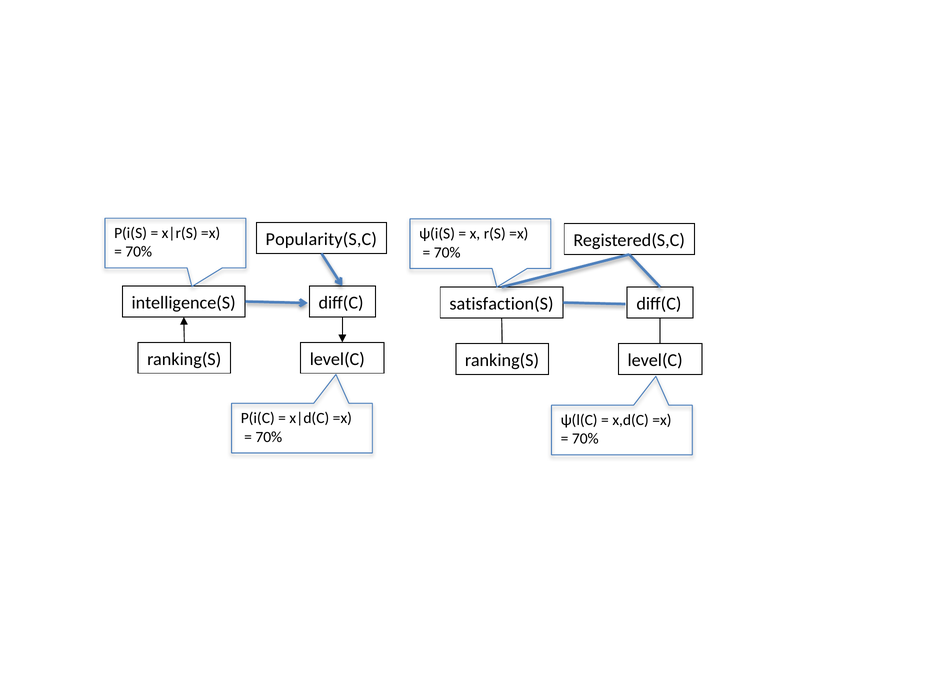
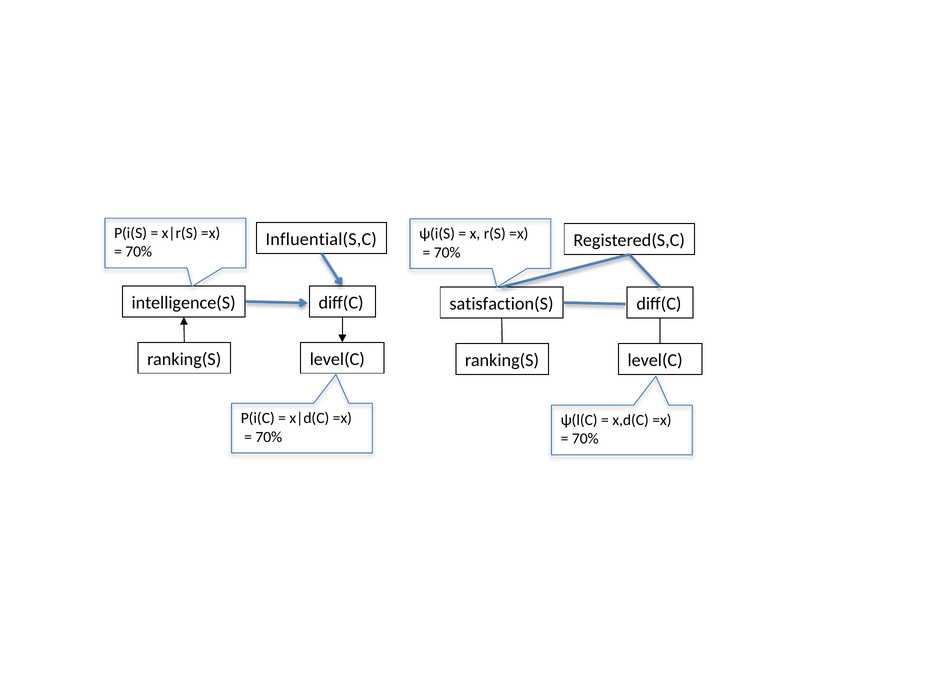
Popularity(S,C: Popularity(S,C -> Influential(S,C (321, 239)
